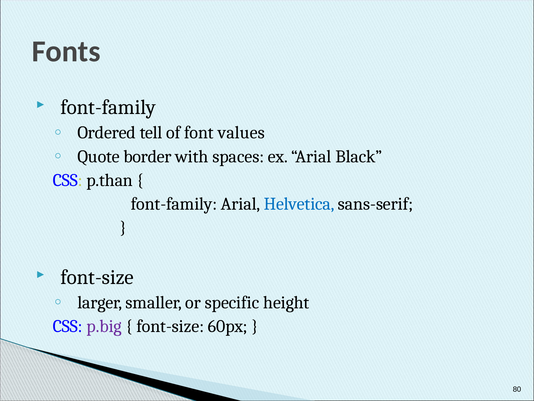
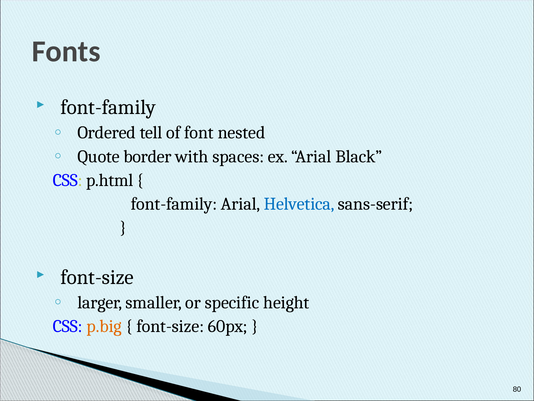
values: values -> nested (241, 133)
p.than: p.than -> p.html (110, 180)
p.big colour: purple -> orange (104, 326)
